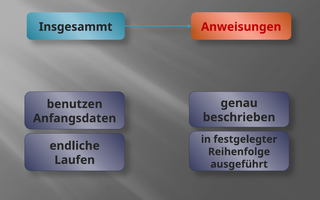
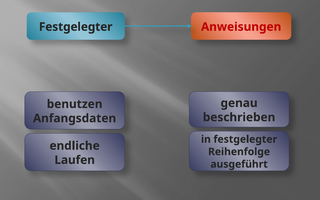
Insgesammt: Insgesammt -> Festgelegter (76, 27)
